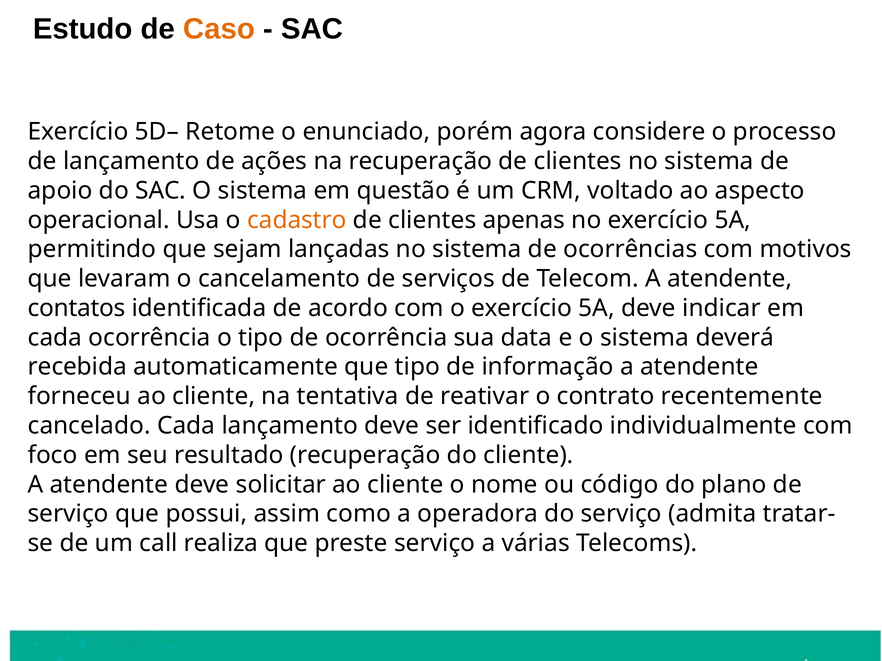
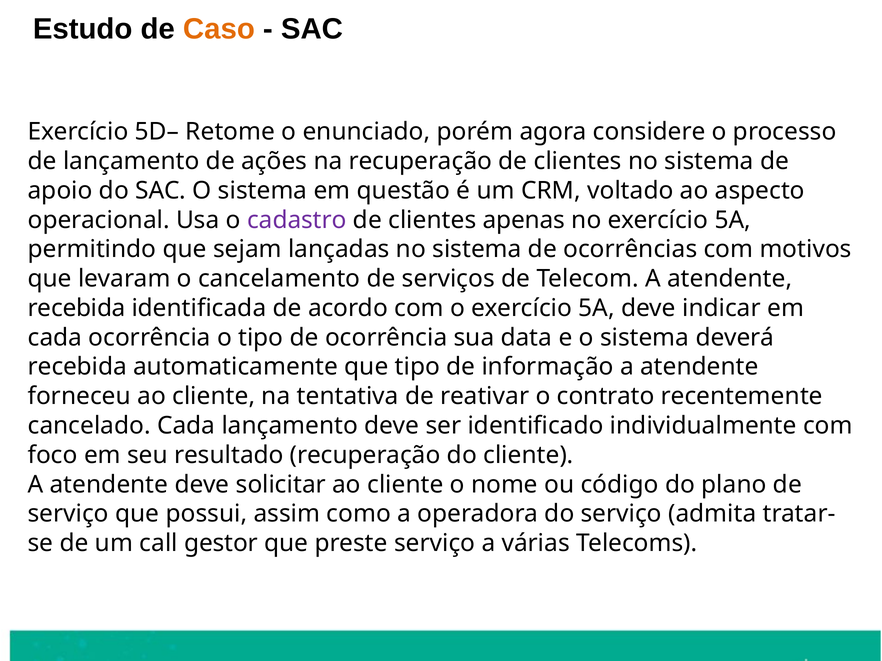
cadastro colour: orange -> purple (297, 220)
contatos: contatos -> recebida (77, 308)
realiza: realiza -> gestor (221, 544)
